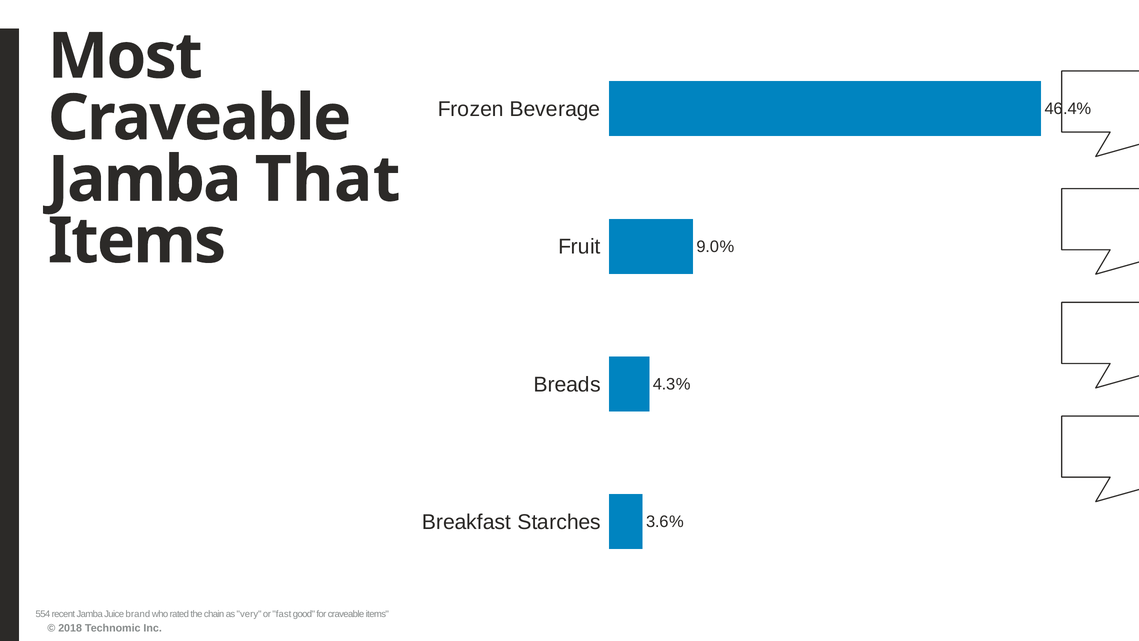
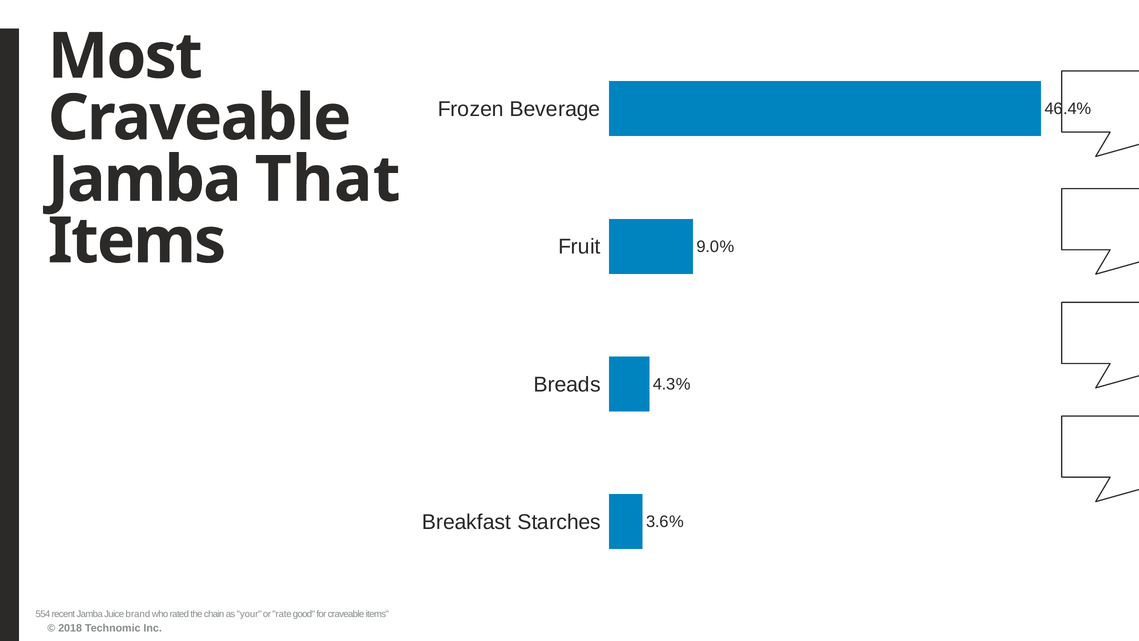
very: very -> your (249, 614)
fast: fast -> rate (282, 614)
